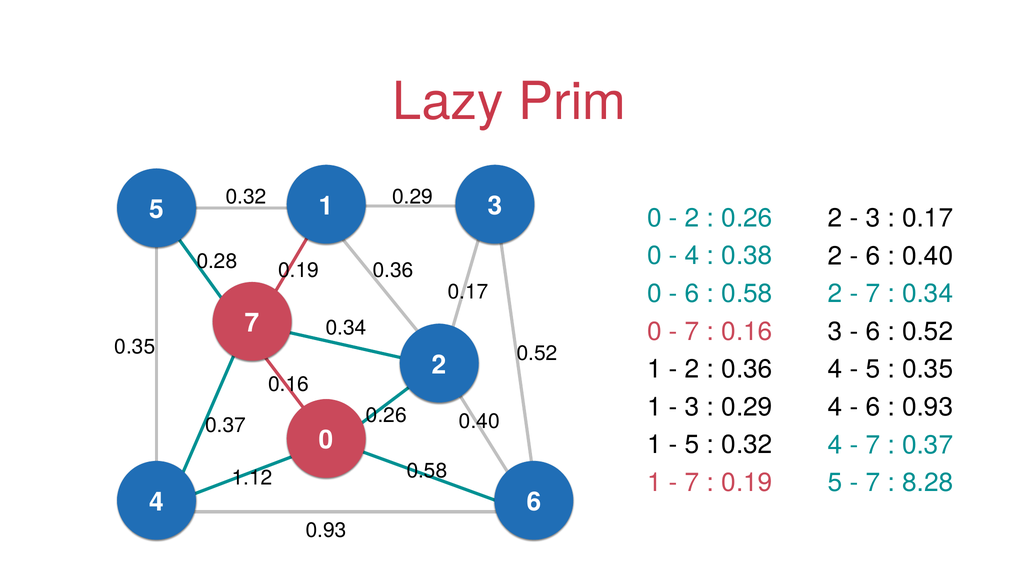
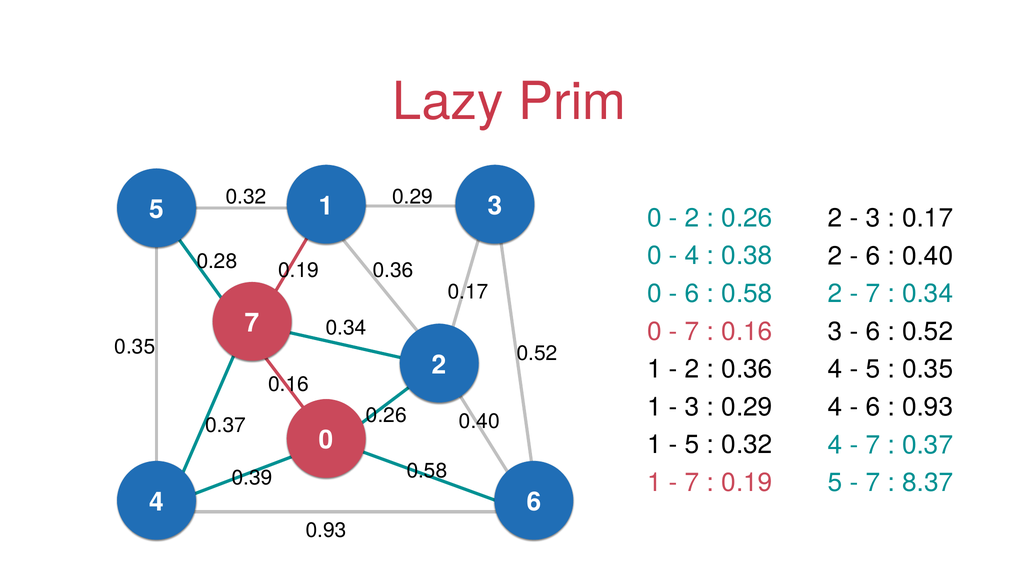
1.12: 1.12 -> 0.39 (252, 478)
8.28: 8.28 -> 8.37 (928, 483)
